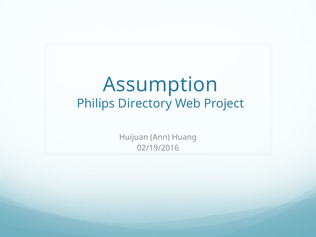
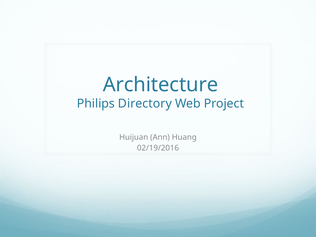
Assumption: Assumption -> Architecture (161, 85)
